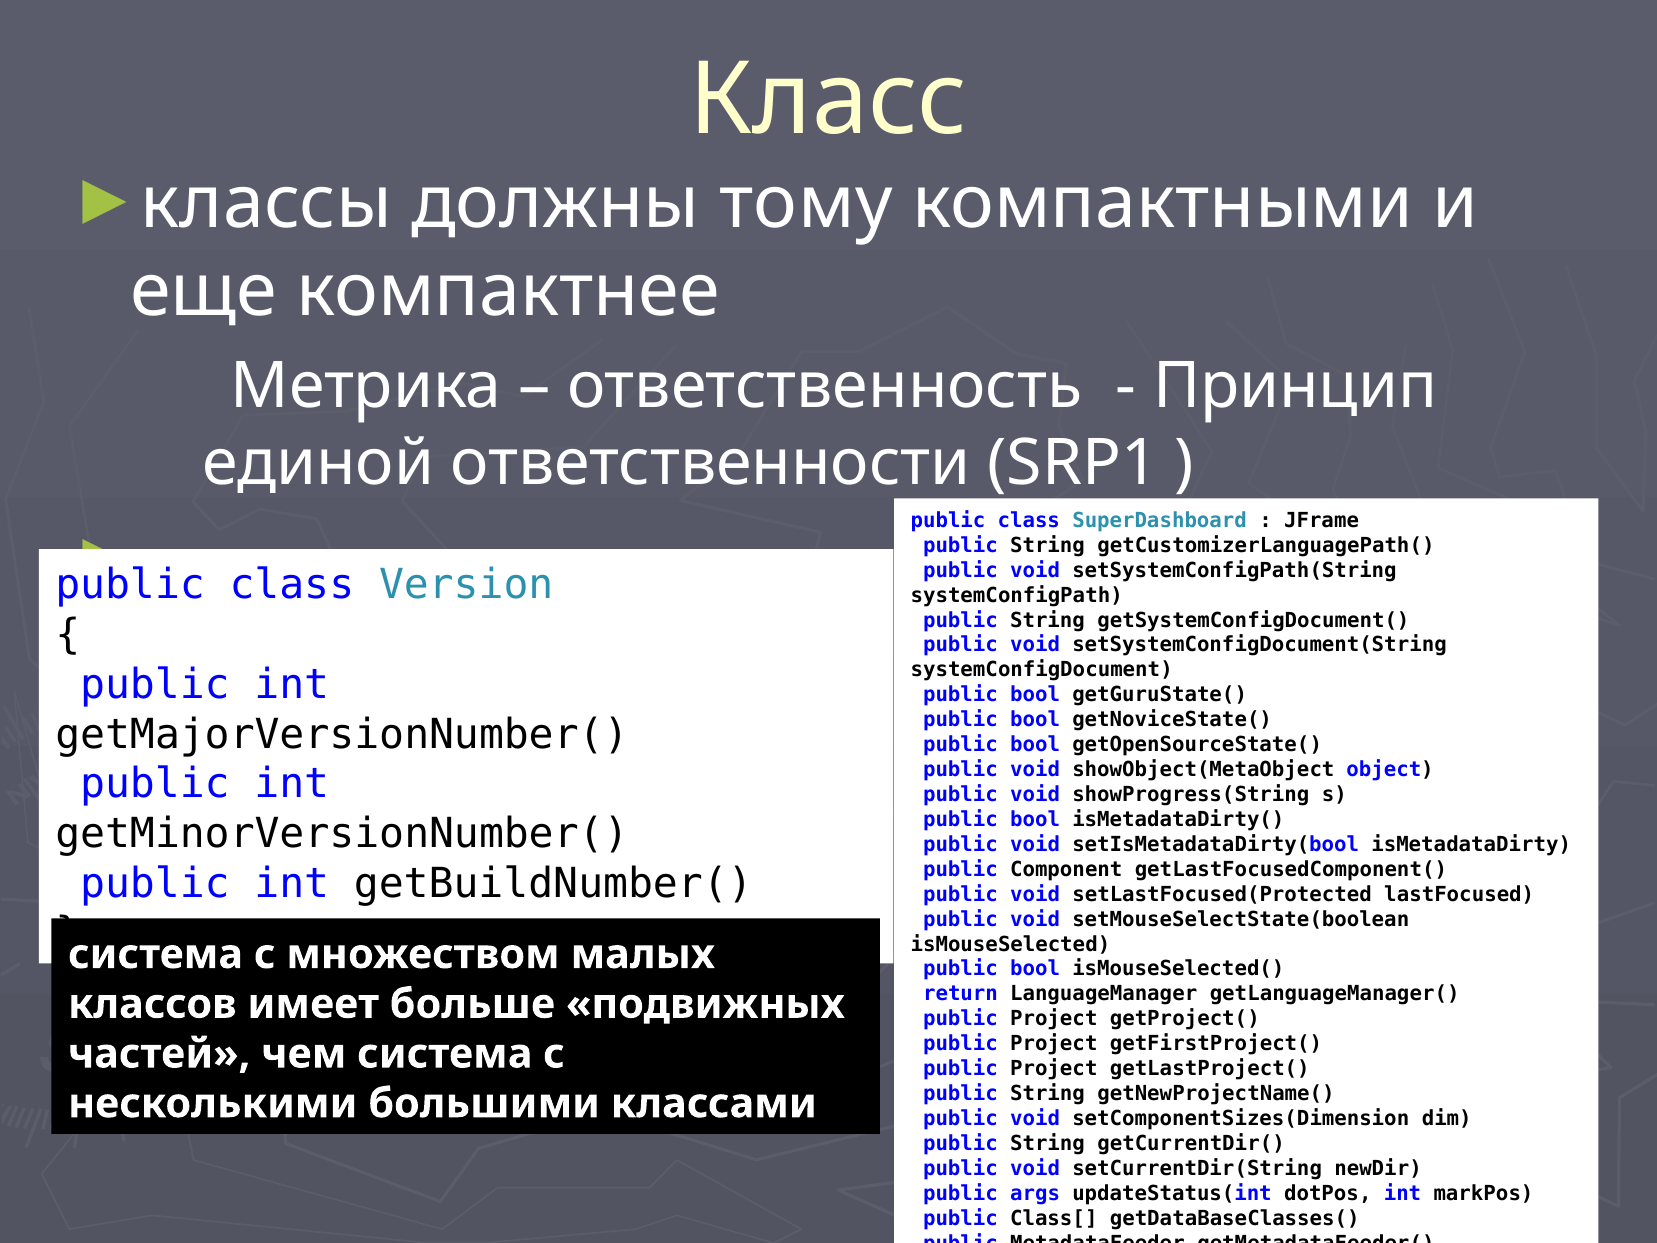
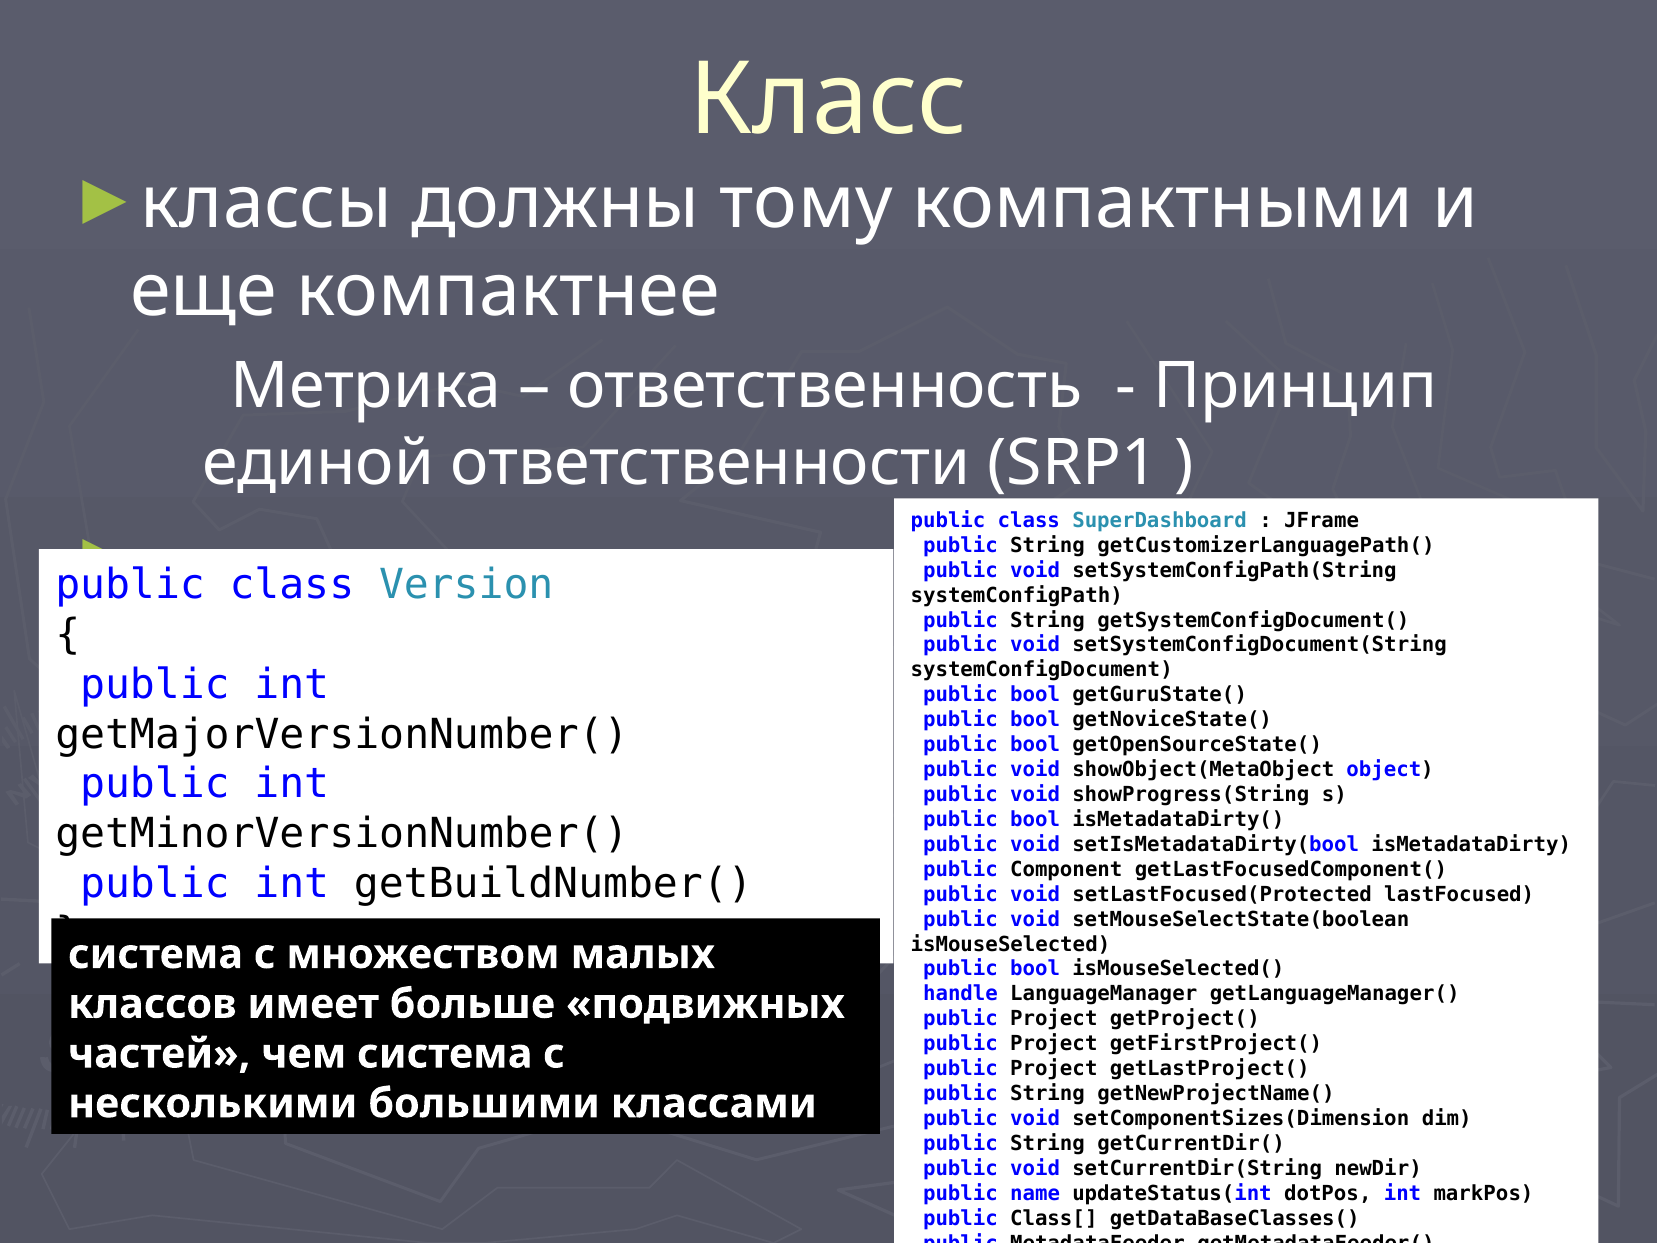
return: return -> handle (960, 994)
args: args -> name (1035, 1193)
